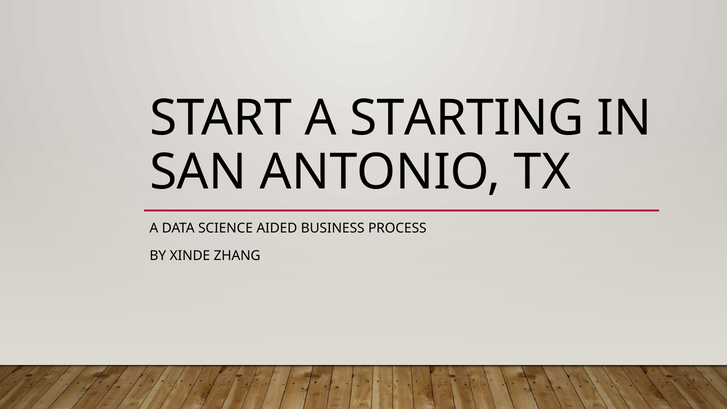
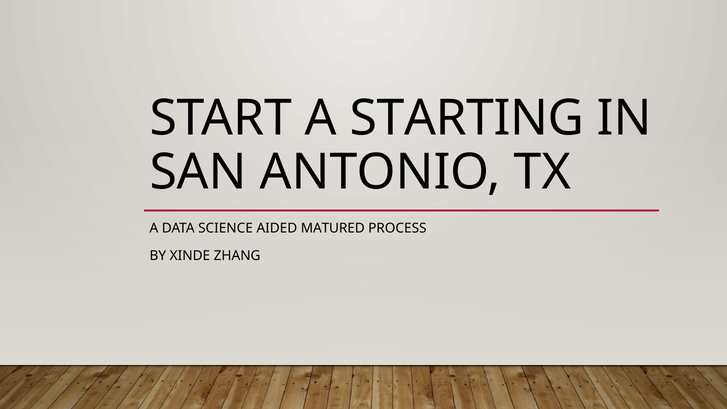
BUSINESS: BUSINESS -> MATURED (333, 228)
